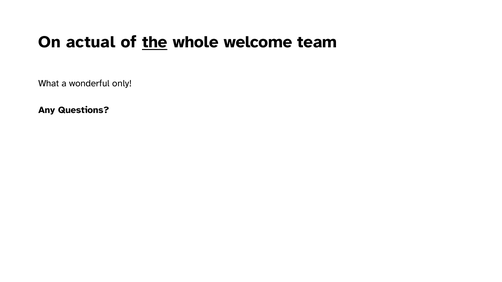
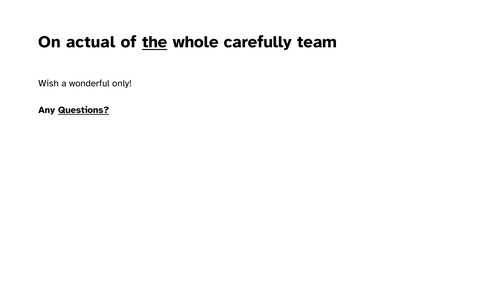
welcome: welcome -> carefully (258, 42)
What: What -> Wish (49, 83)
Questions underline: none -> present (84, 110)
